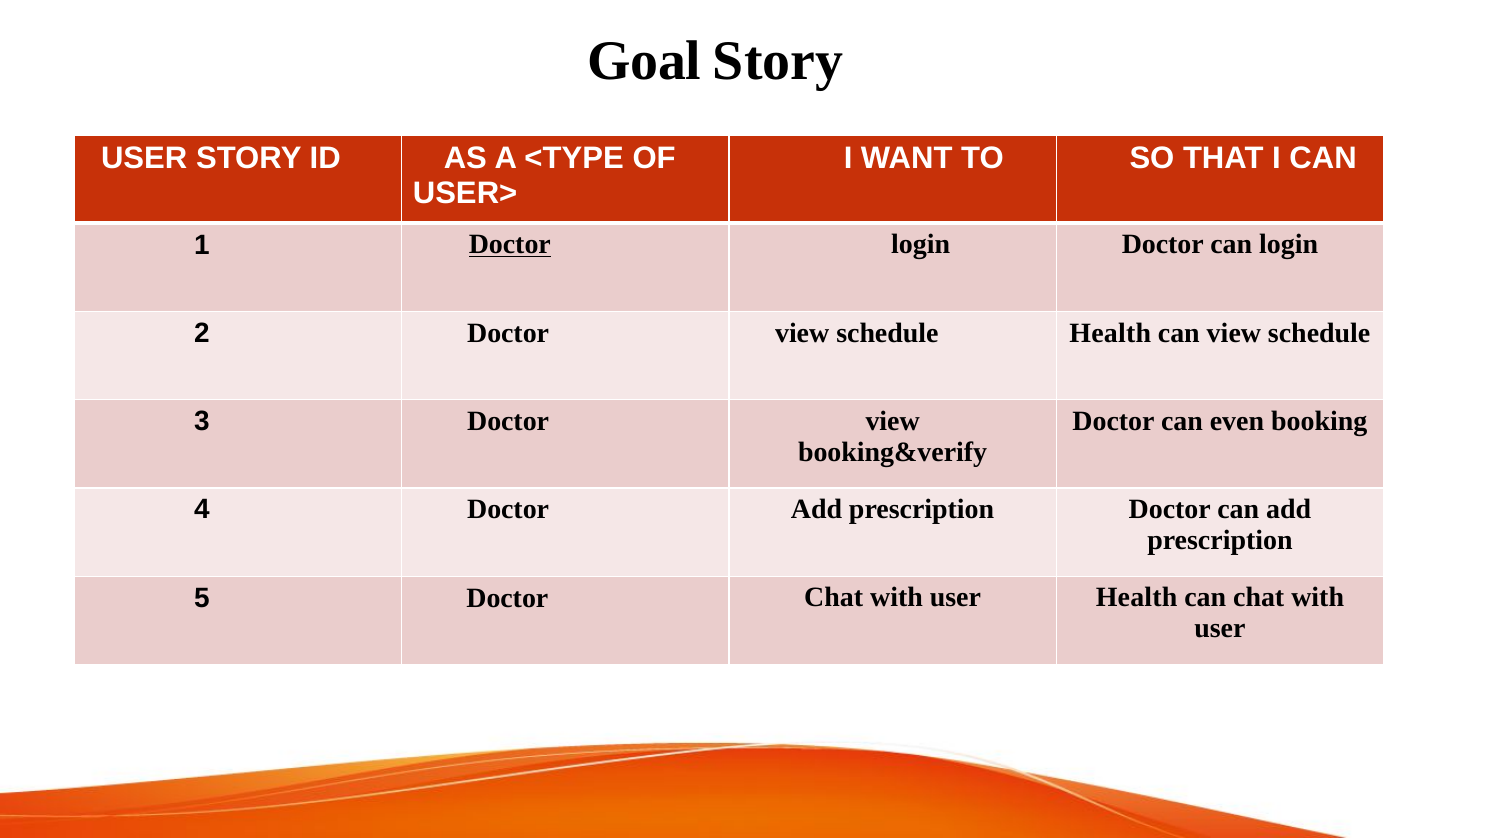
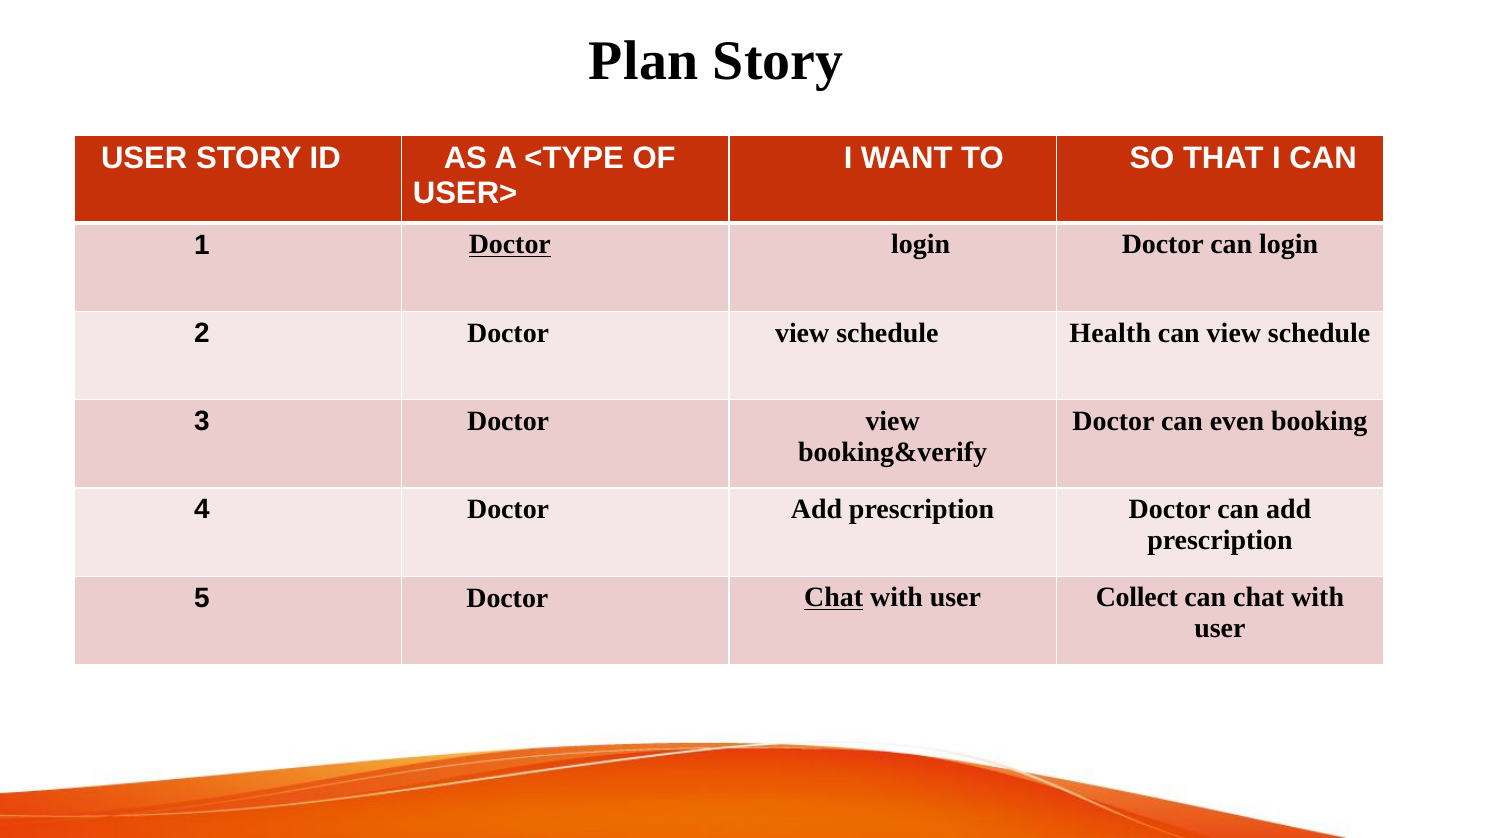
Goal: Goal -> Plan (644, 61)
Chat underline: none -> present (834, 598)
user Health: Health -> Collect (1137, 598)
